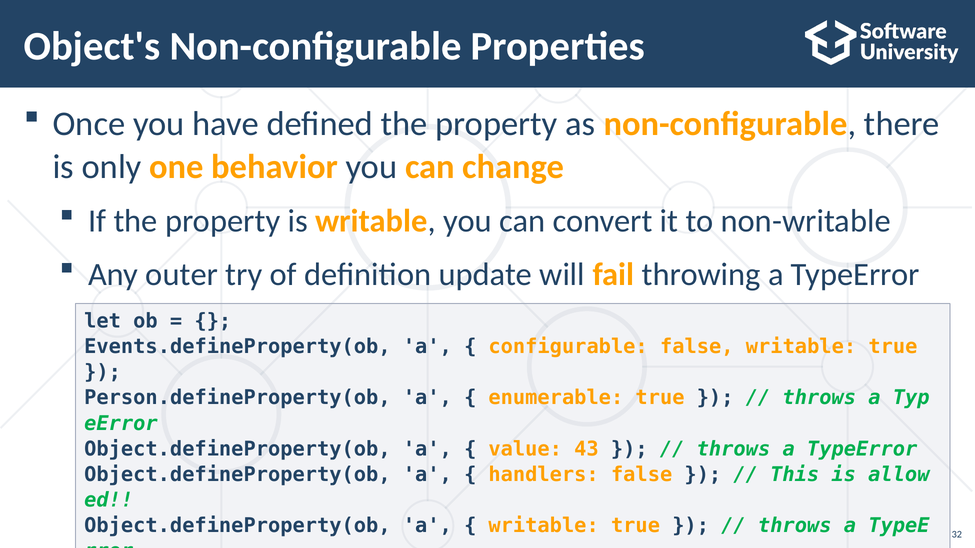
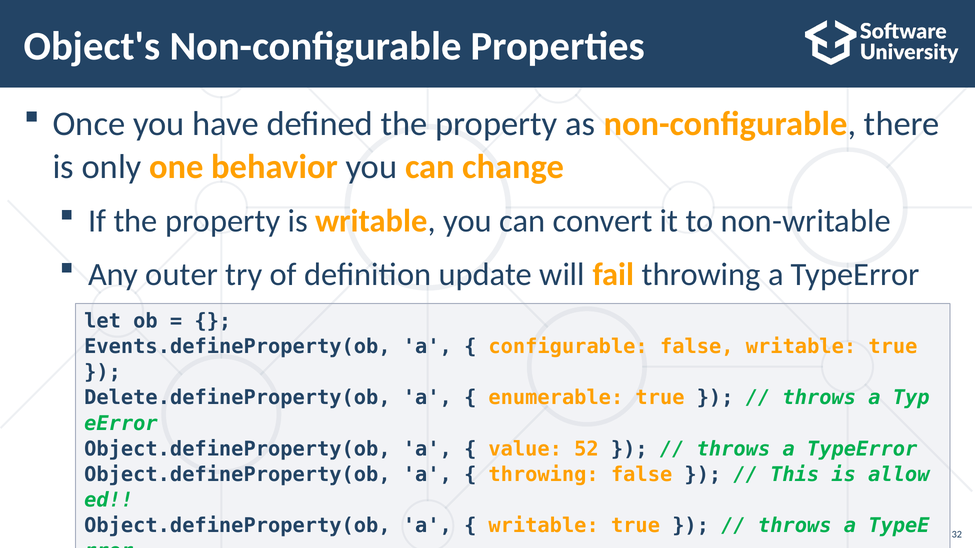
Person.defineProperty(ob: Person.defineProperty(ob -> Delete.defineProperty(ob (237, 398)
43: 43 -> 52 (586, 449)
handlers: handlers -> throwing (544, 475)
